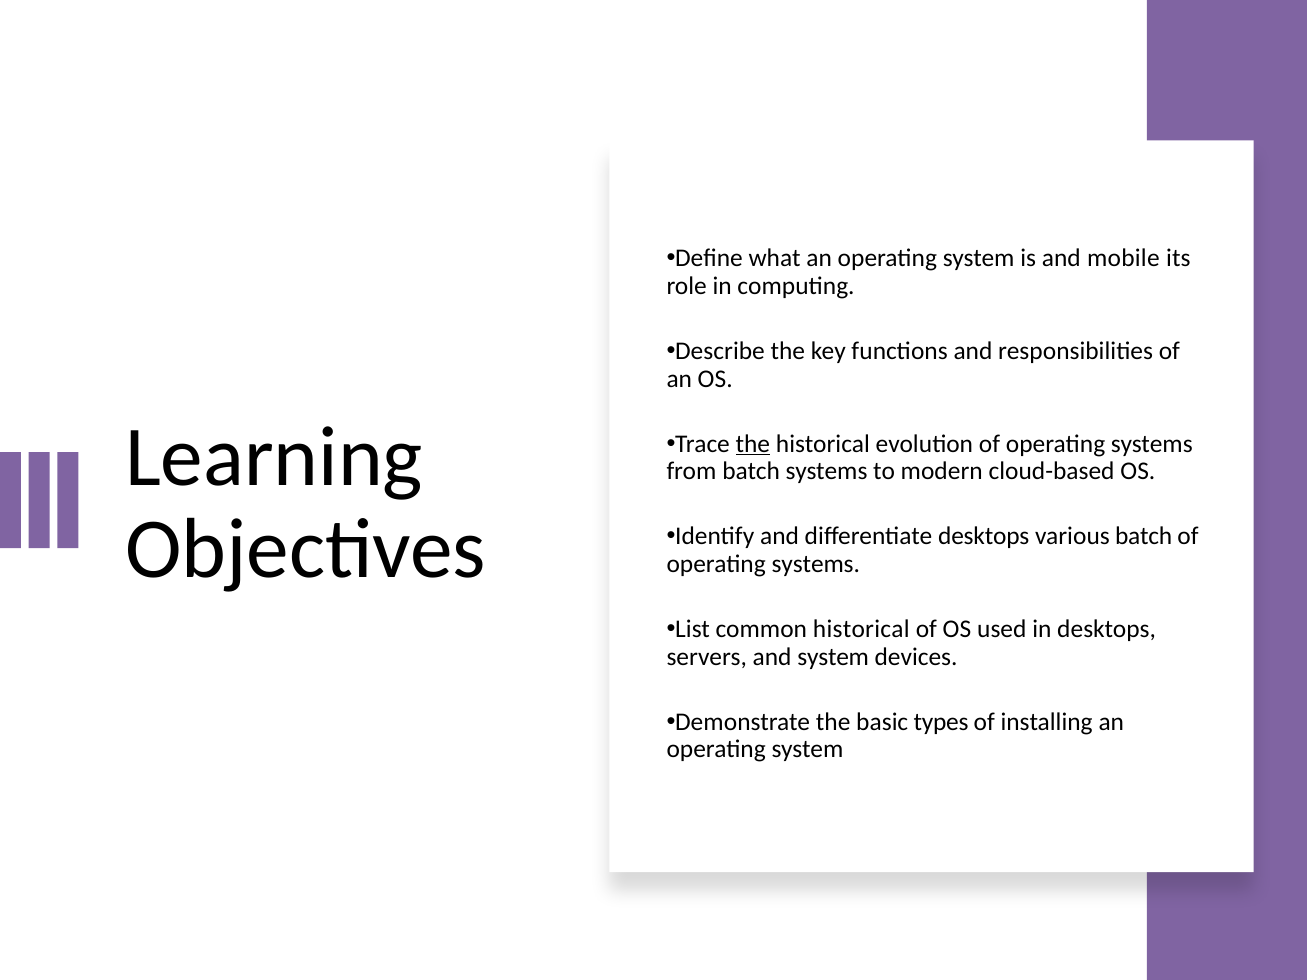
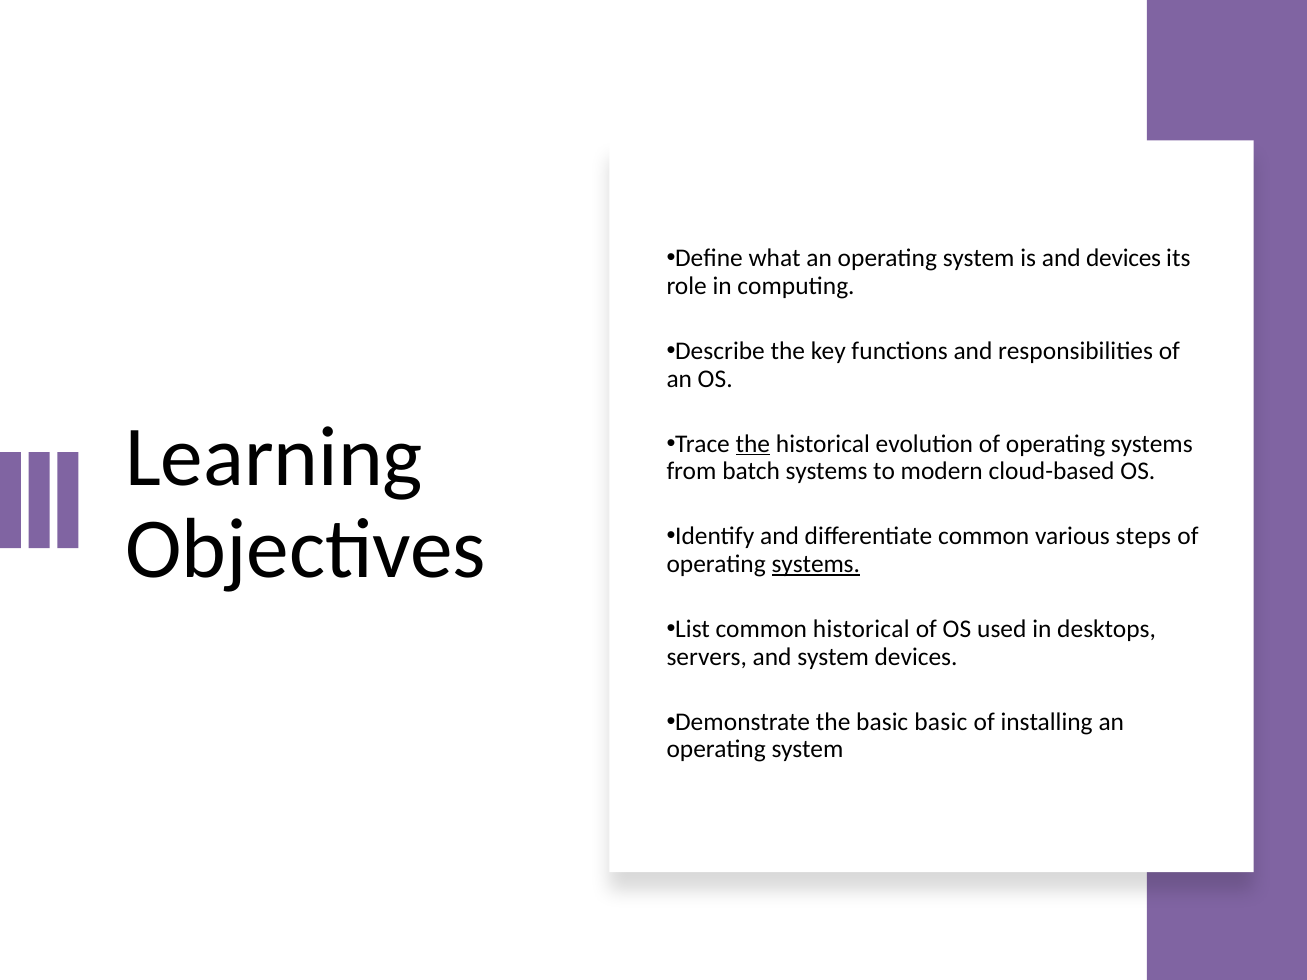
and mobile: mobile -> devices (1124, 258)
differentiate desktops: desktops -> common (984, 537)
various batch: batch -> steps (1143, 537)
systems underline: none -> present (816, 564)
basic types: types -> basic (941, 722)
